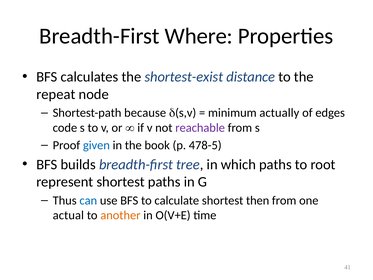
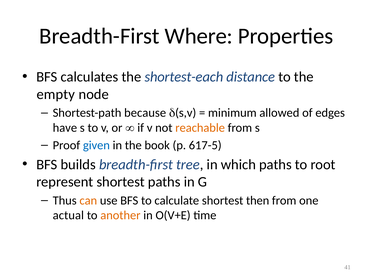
shortest-exist: shortest-exist -> shortest-each (184, 77)
repeat: repeat -> empty (56, 94)
actually: actually -> allowed (279, 113)
code: code -> have (65, 128)
reachable colour: purple -> orange (200, 128)
478-5: 478-5 -> 617-5 (205, 145)
can colour: blue -> orange (88, 200)
